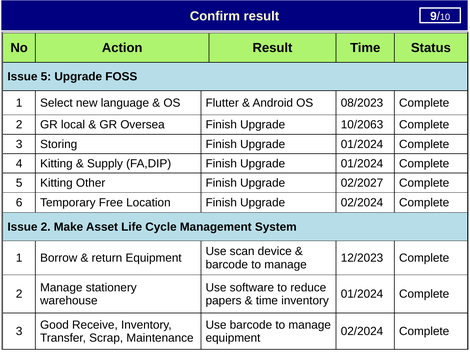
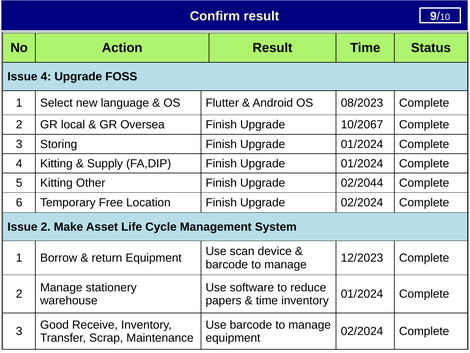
Issue 5: 5 -> 4 (46, 77)
10/2063: 10/2063 -> 10/2067 (362, 125)
02/2027: 02/2027 -> 02/2044 (362, 183)
